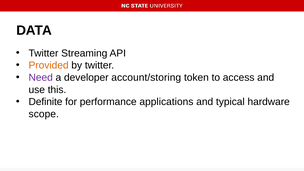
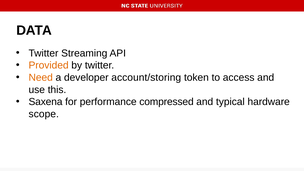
Need colour: purple -> orange (41, 78)
Definite: Definite -> Saxena (46, 102)
applications: applications -> compressed (167, 102)
